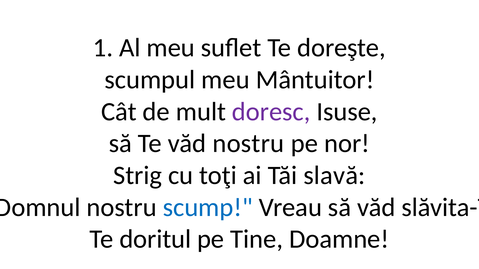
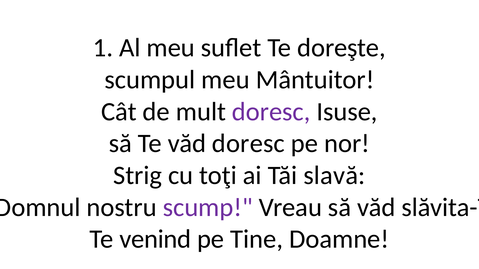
văd nostru: nostru -> doresc (248, 144)
scump colour: blue -> purple (208, 208)
doritul: doritul -> venind (155, 240)
